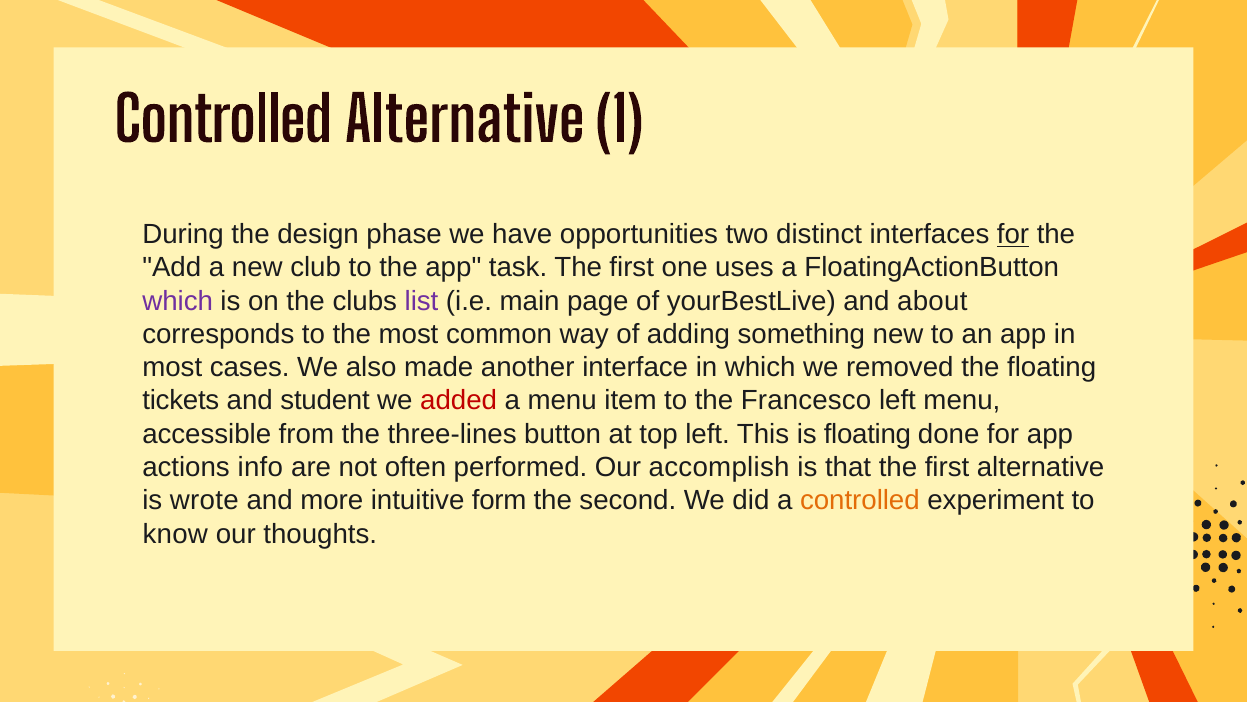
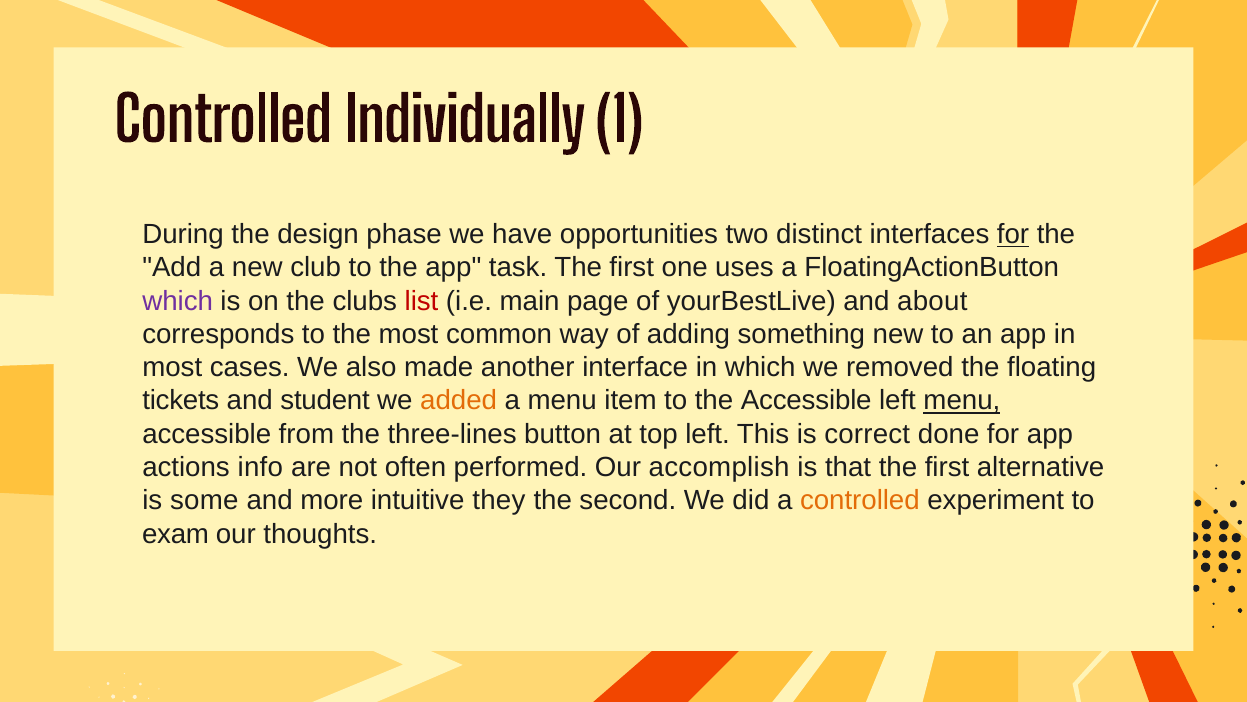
Controlled Alternative: Alternative -> Individually (465, 121)
list colour: purple -> red (421, 301)
added colour: red -> orange (459, 401)
the Francesco: Francesco -> Accessible (806, 401)
menu underline: none -> present (962, 401)
is floating: floating -> correct (867, 434)
wrote: wrote -> some (204, 500)
form: form -> they (499, 500)
know: know -> exam (176, 533)
